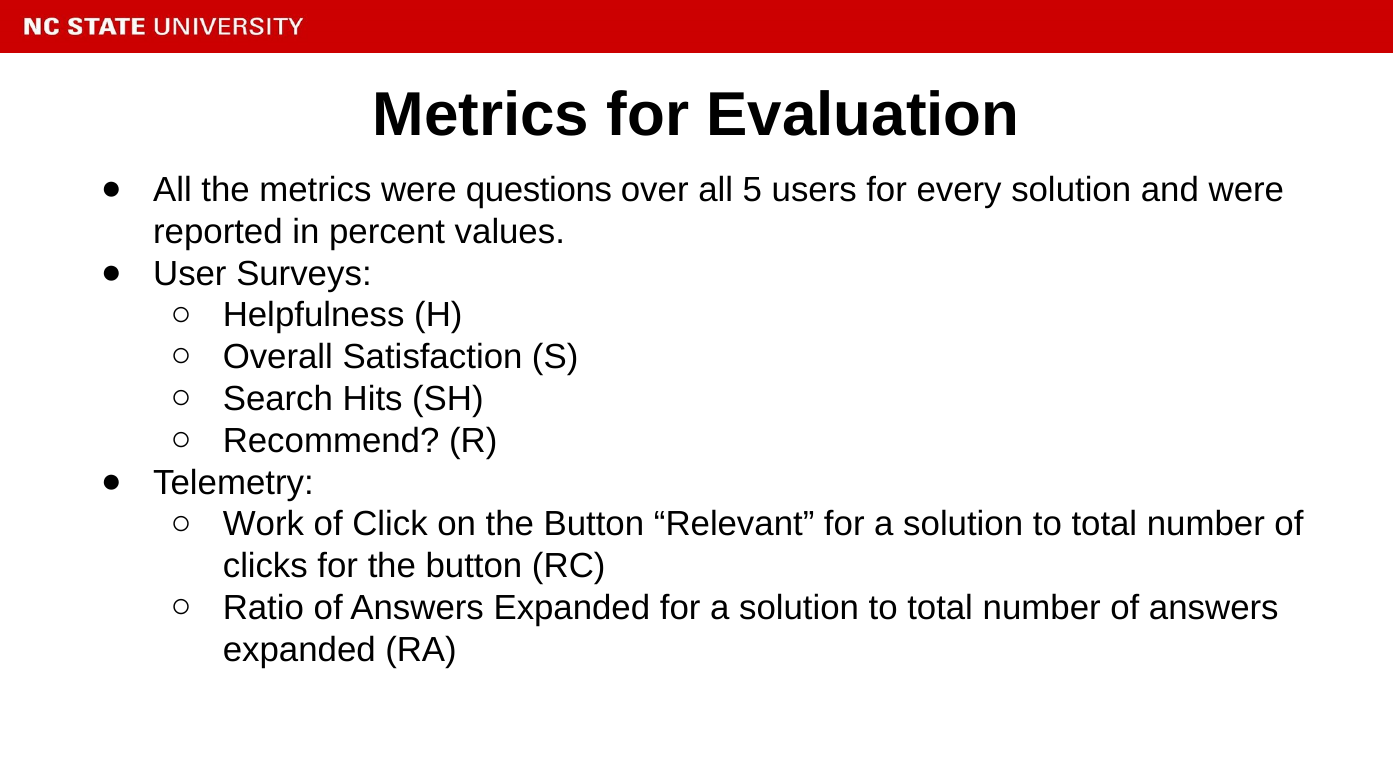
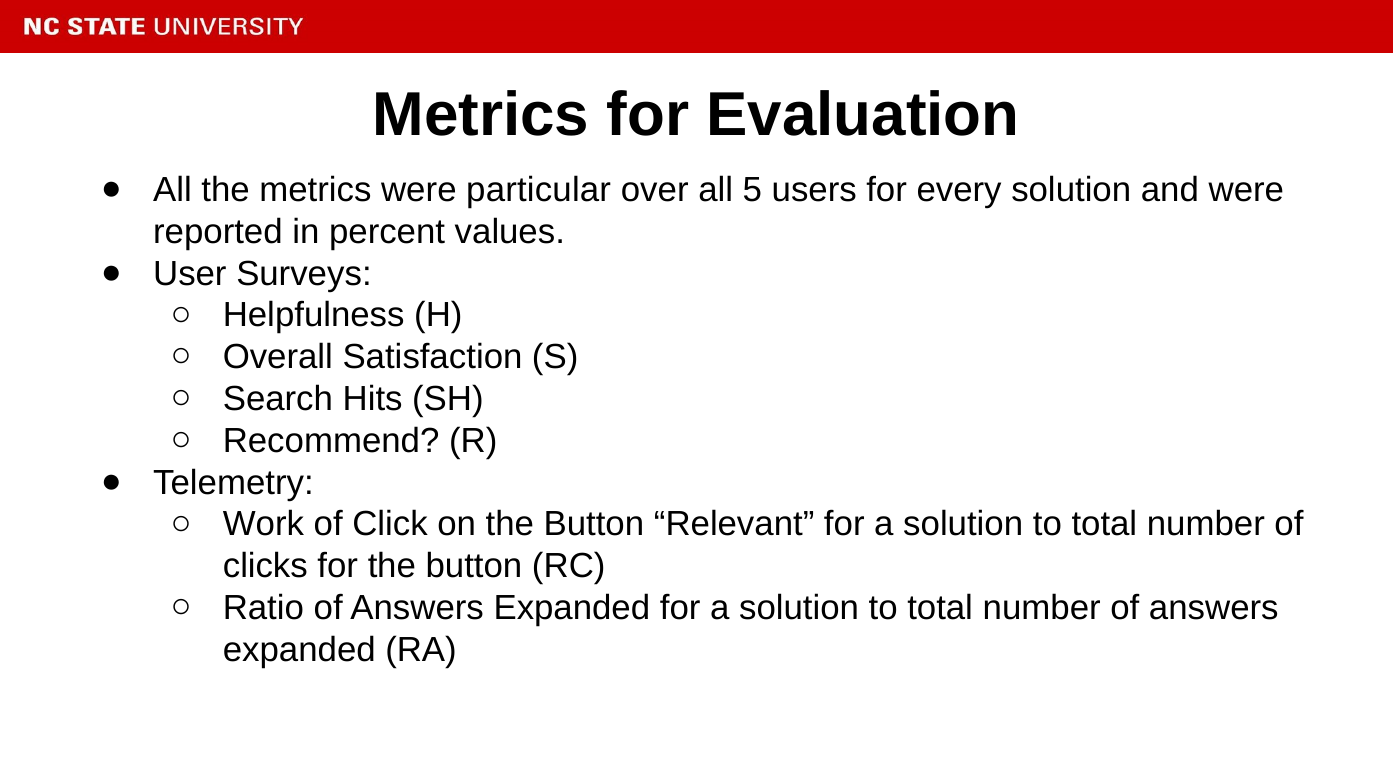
questions: questions -> particular (539, 190)
